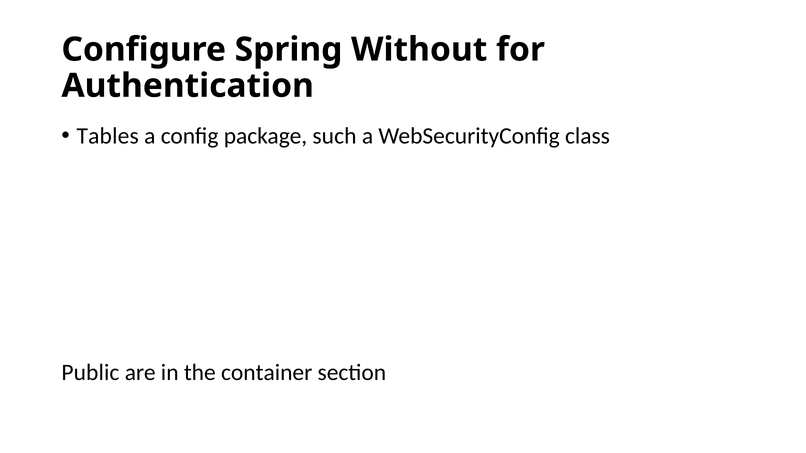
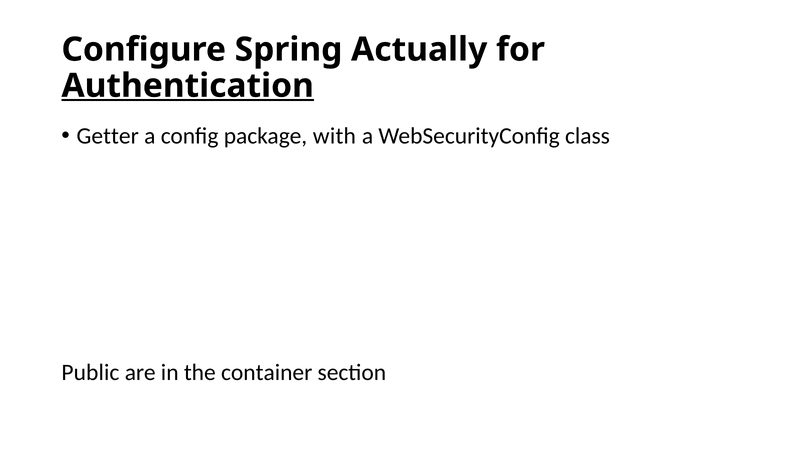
Without: Without -> Actually (419, 50)
Authentication underline: none -> present (188, 86)
Tables: Tables -> Getter (108, 136)
such: such -> with (334, 136)
